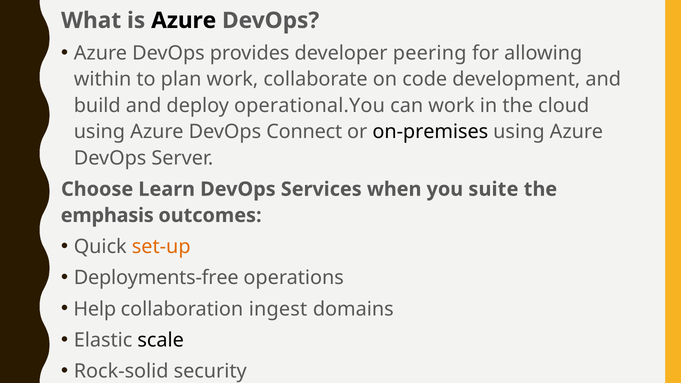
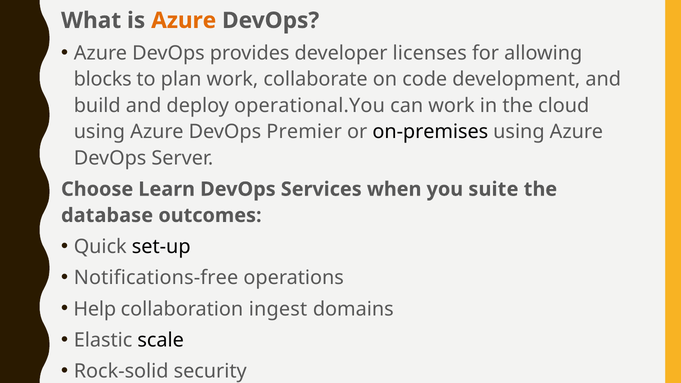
Azure colour: black -> orange (184, 20)
peering: peering -> licenses (430, 53)
within: within -> blocks (103, 79)
Connect: Connect -> Premier (304, 132)
emphasis: emphasis -> database (107, 215)
set-up colour: orange -> black (161, 247)
Deployments-free: Deployments-free -> Notifications-free (156, 278)
